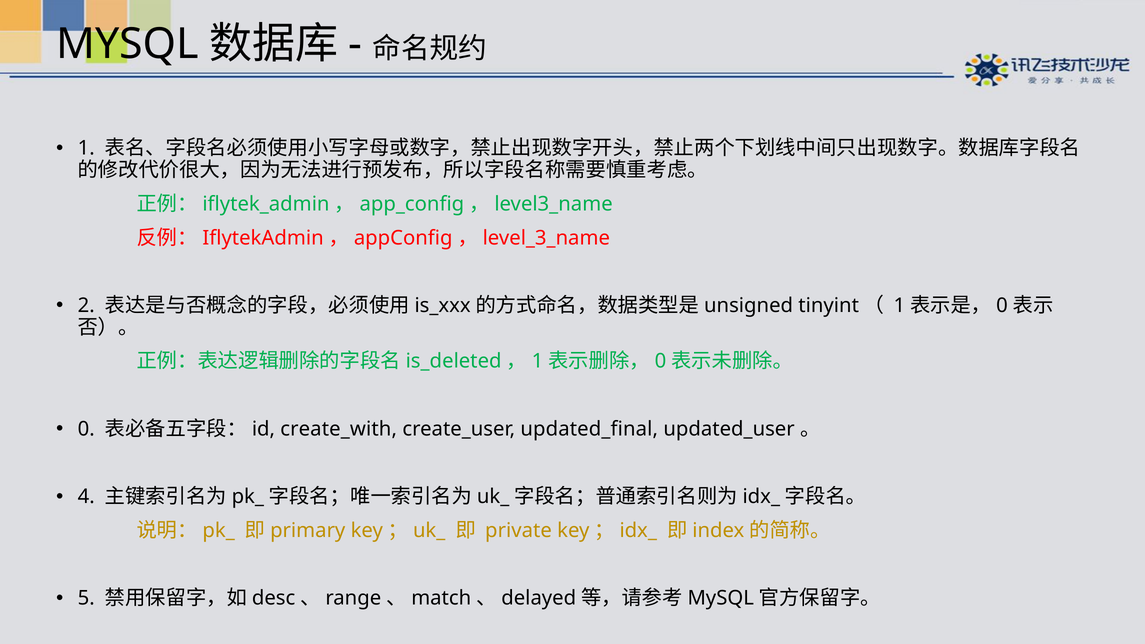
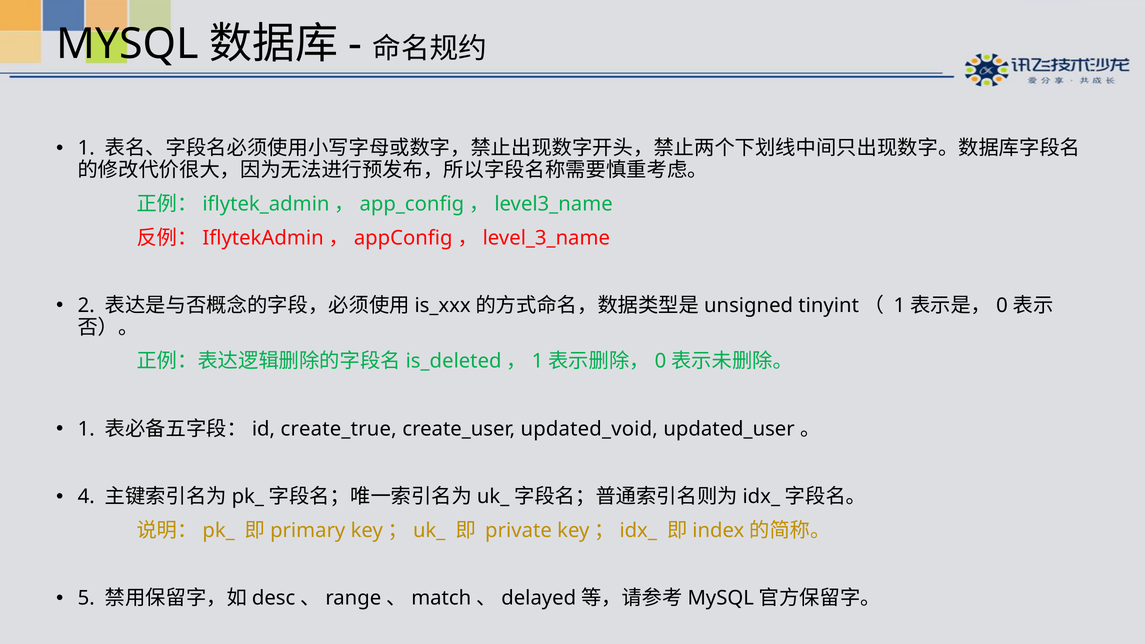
0: 0 -> 1 (86, 429)
create_with: create_with -> create_true (339, 429)
updated_final: updated_final -> updated_void (589, 429)
